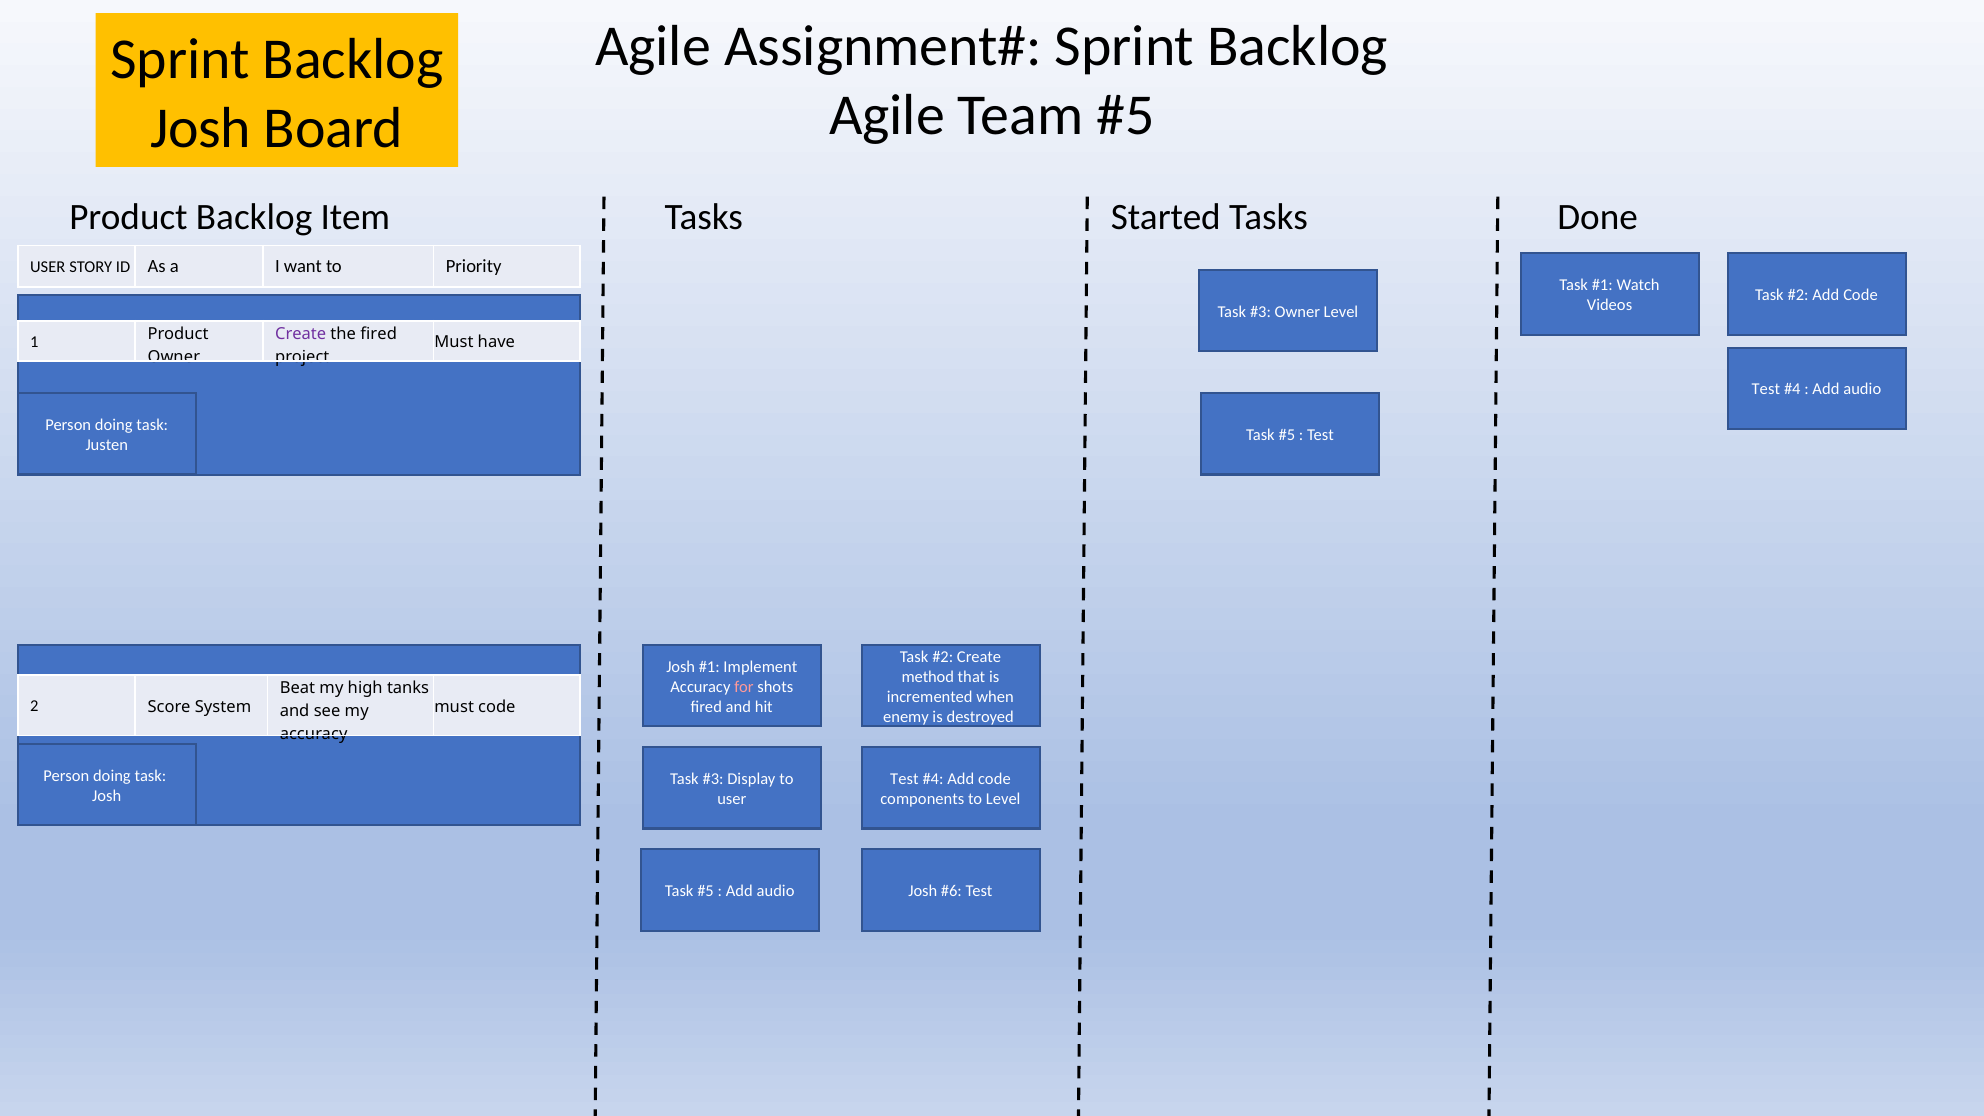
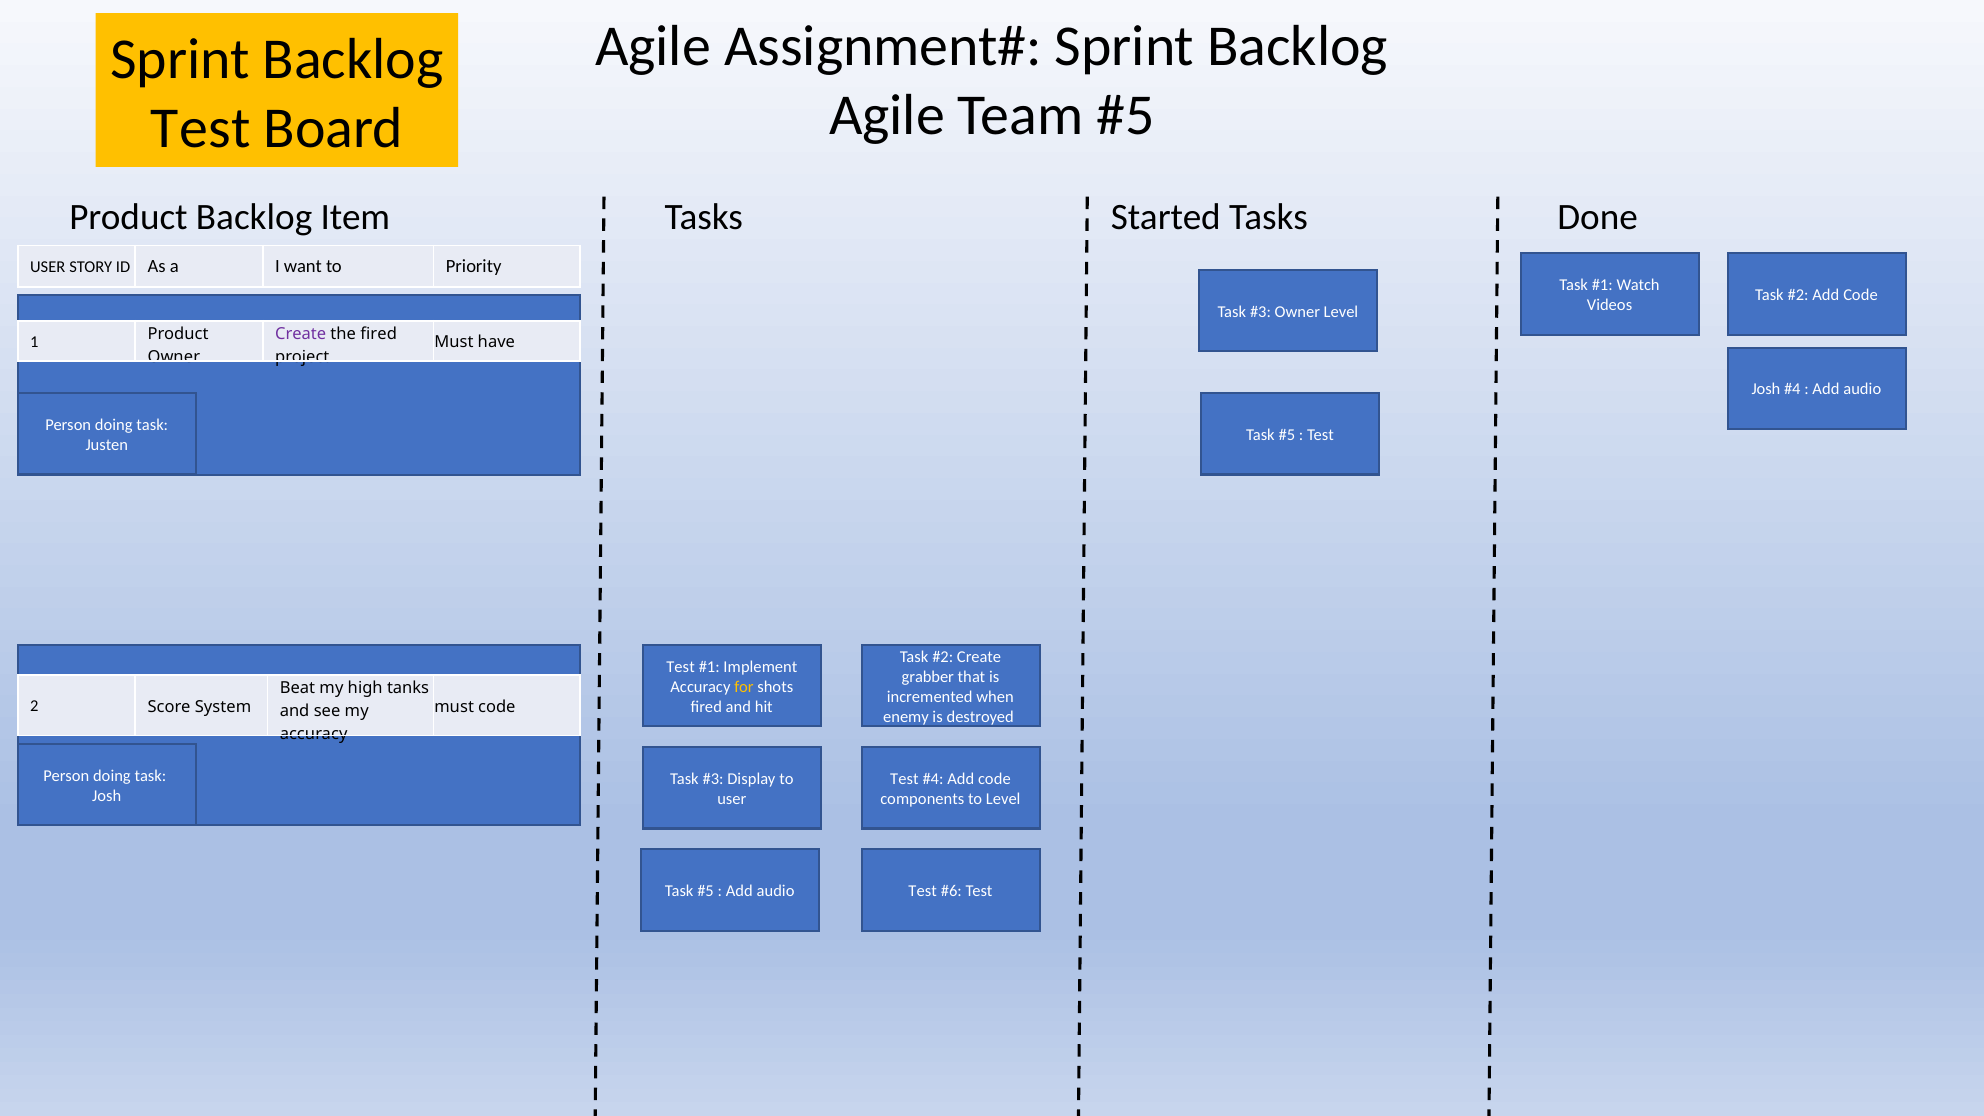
Josh: Josh -> Test (201, 129)
Test: Test -> Josh (1766, 389)
Josh: Josh -> Test (681, 667)
method: method -> grabber (928, 677)
for colour: pink -> yellow (744, 687)
Josh: Josh -> Test (923, 891)
